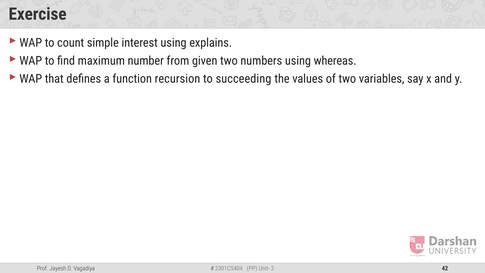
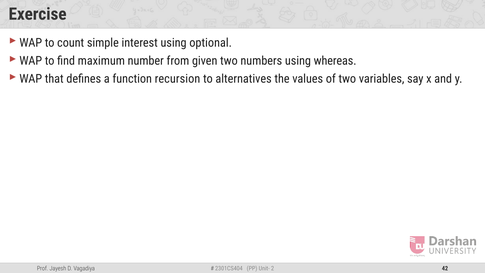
explains: explains -> optional (211, 43)
succeeding: succeeding -> alternatives (244, 79)
